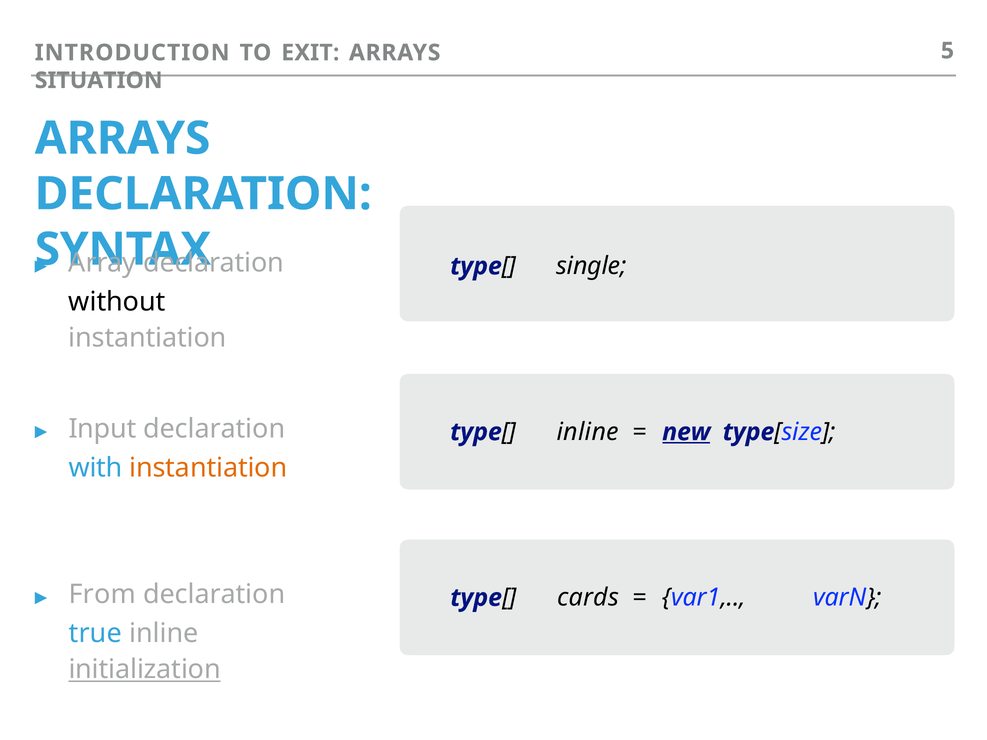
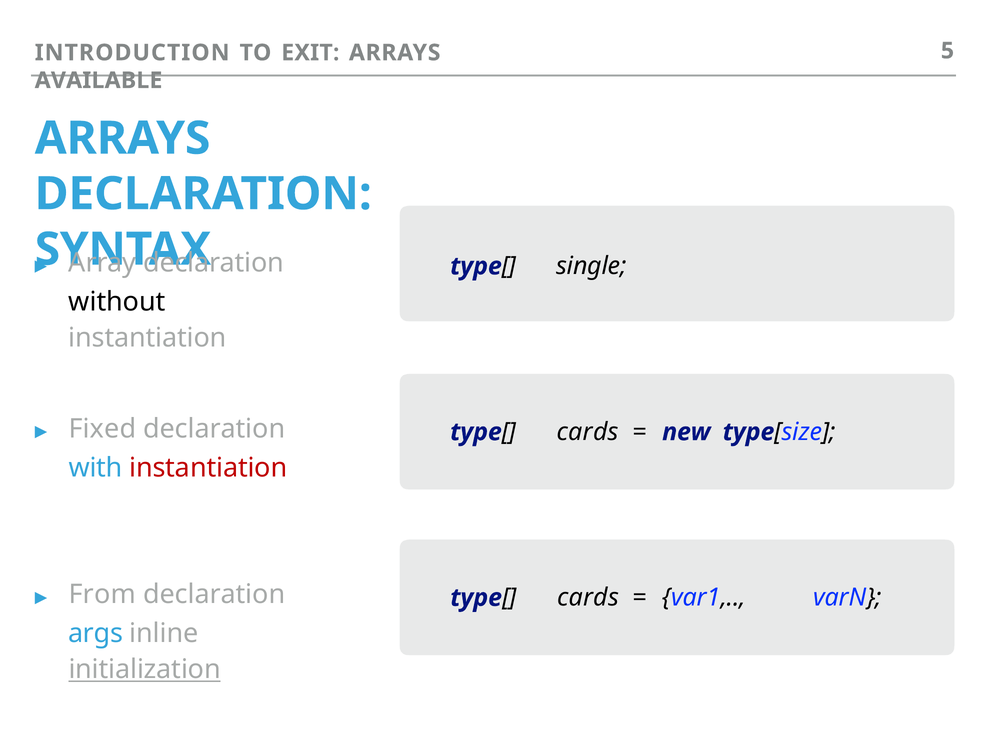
SITUATION: SITUATION -> AVAILABLE (99, 80)
Input: Input -> Fixed (102, 429)
inline: inline -> cards (588, 432)
new underline: present -> none (686, 432)
instantiation colour: orange -> red (208, 468)
true: true -> args (96, 634)
